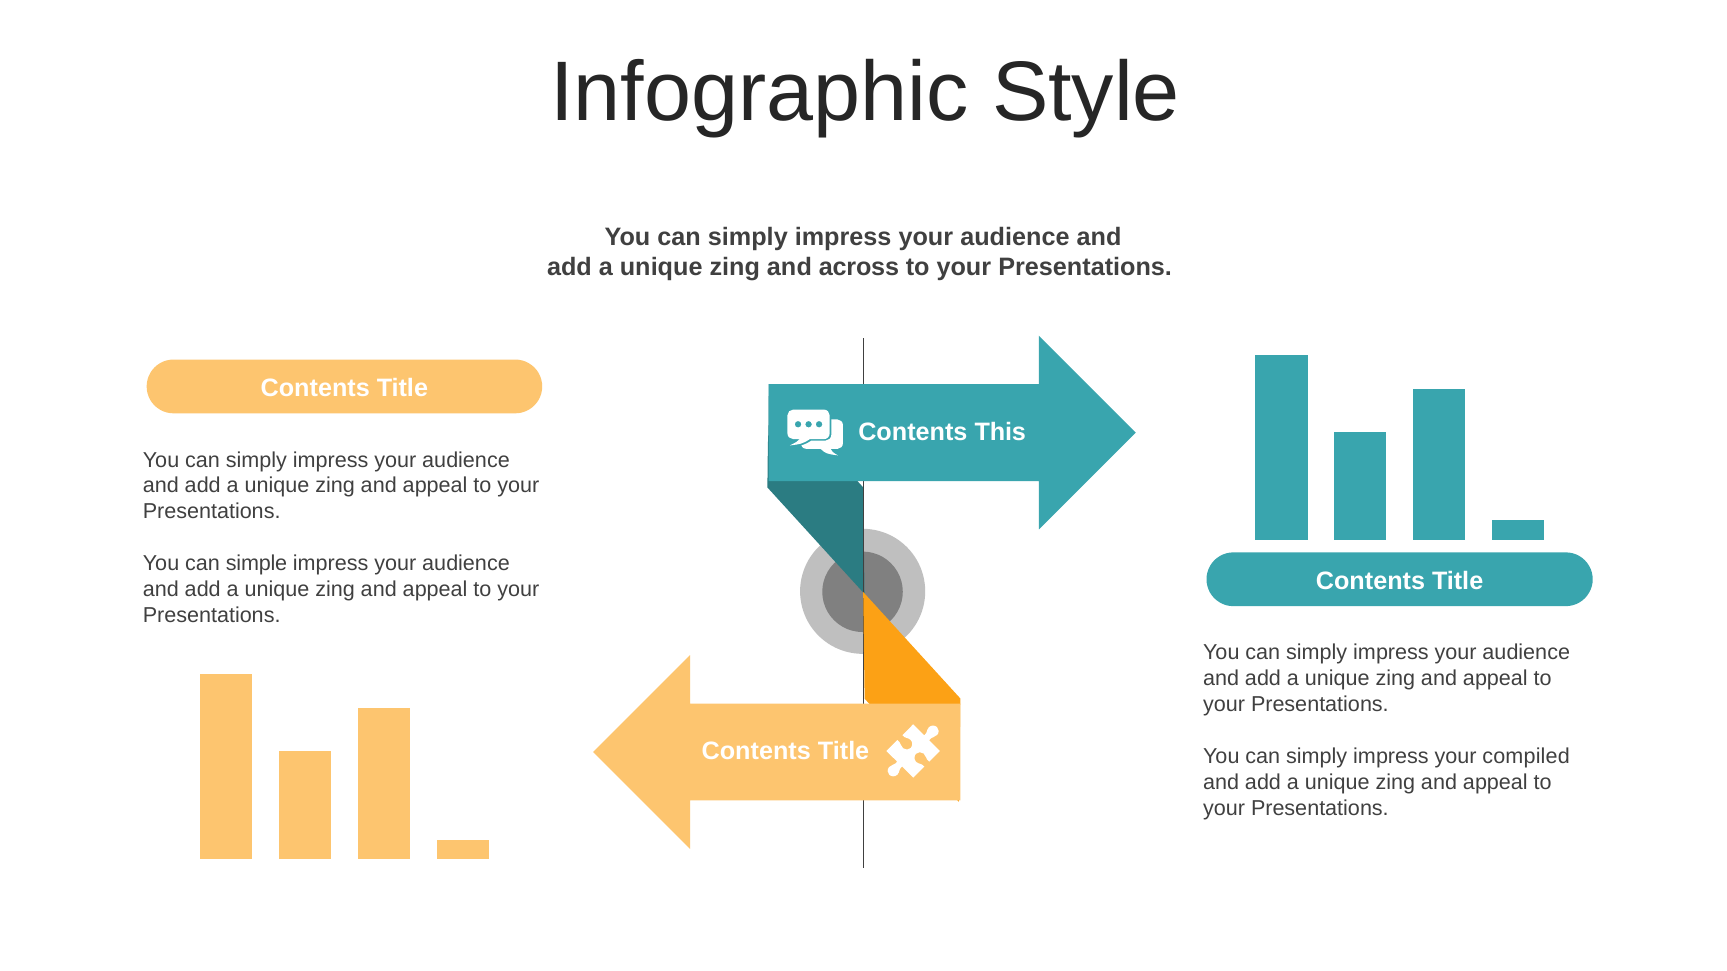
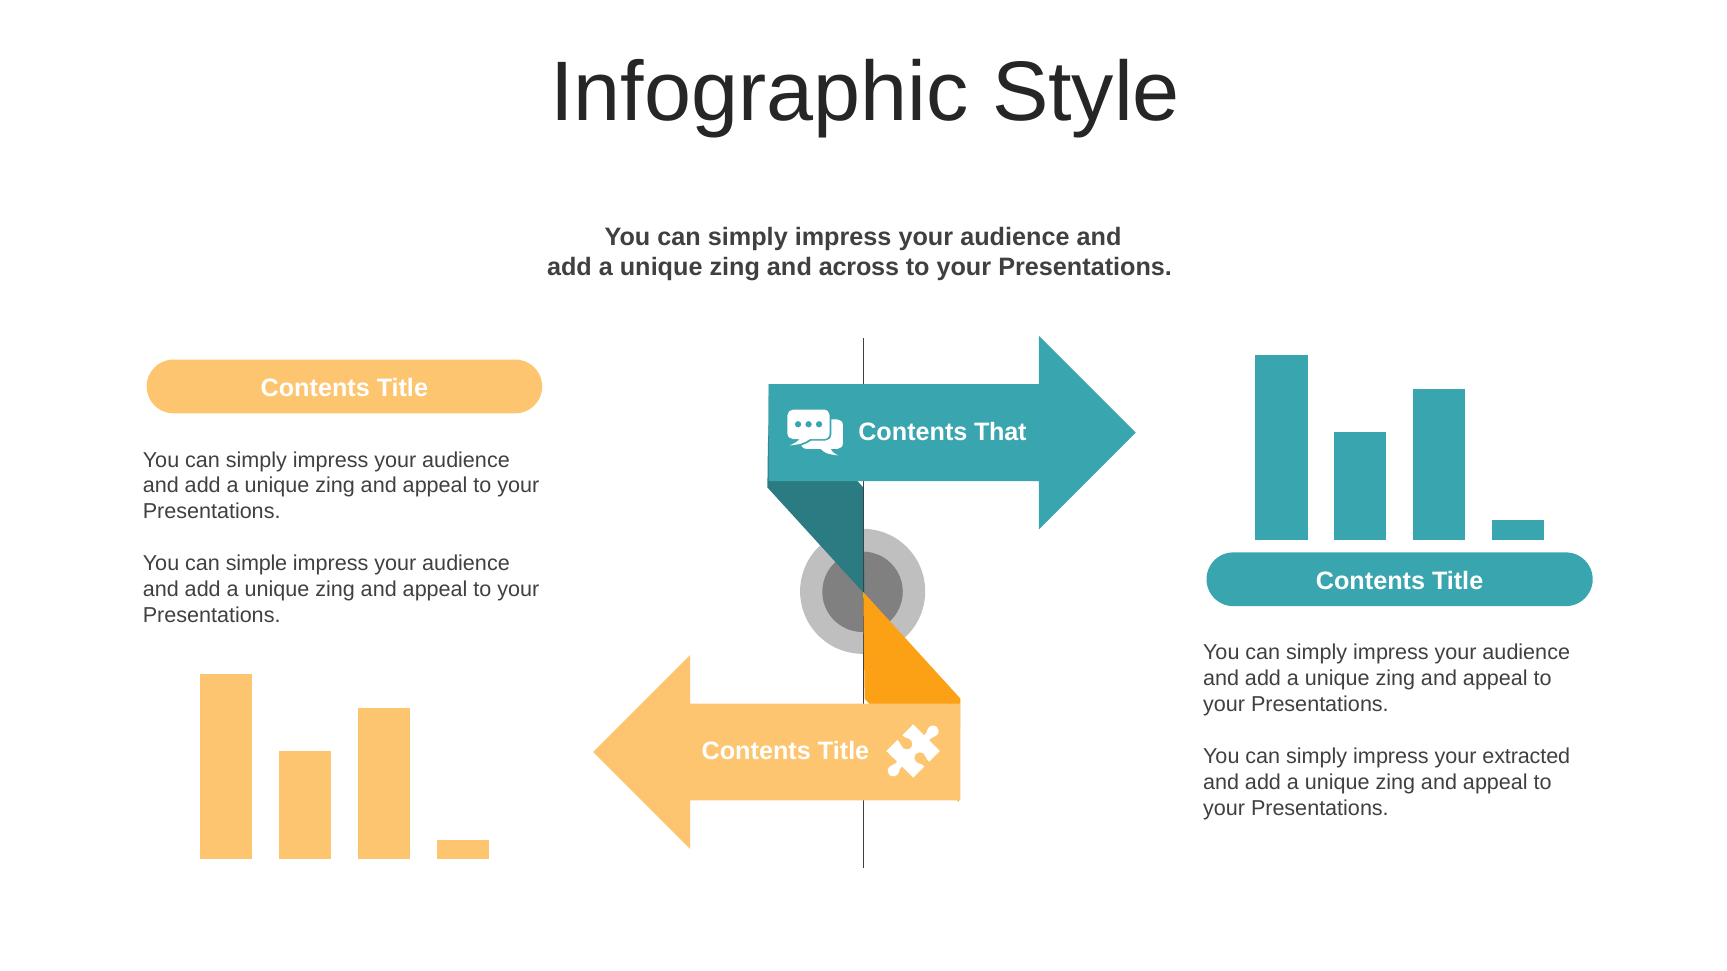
This: This -> That (1000, 433)
compiled: compiled -> extracted (1526, 757)
